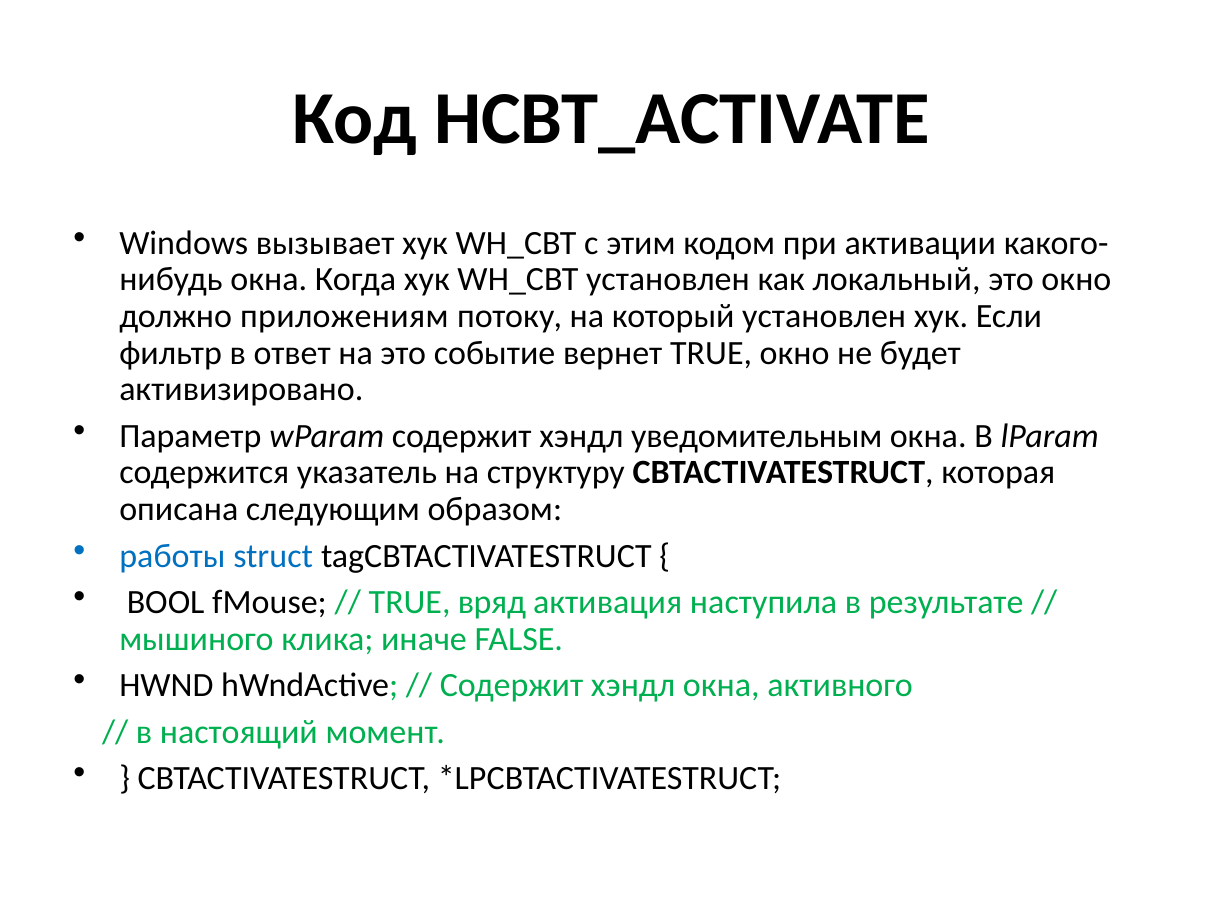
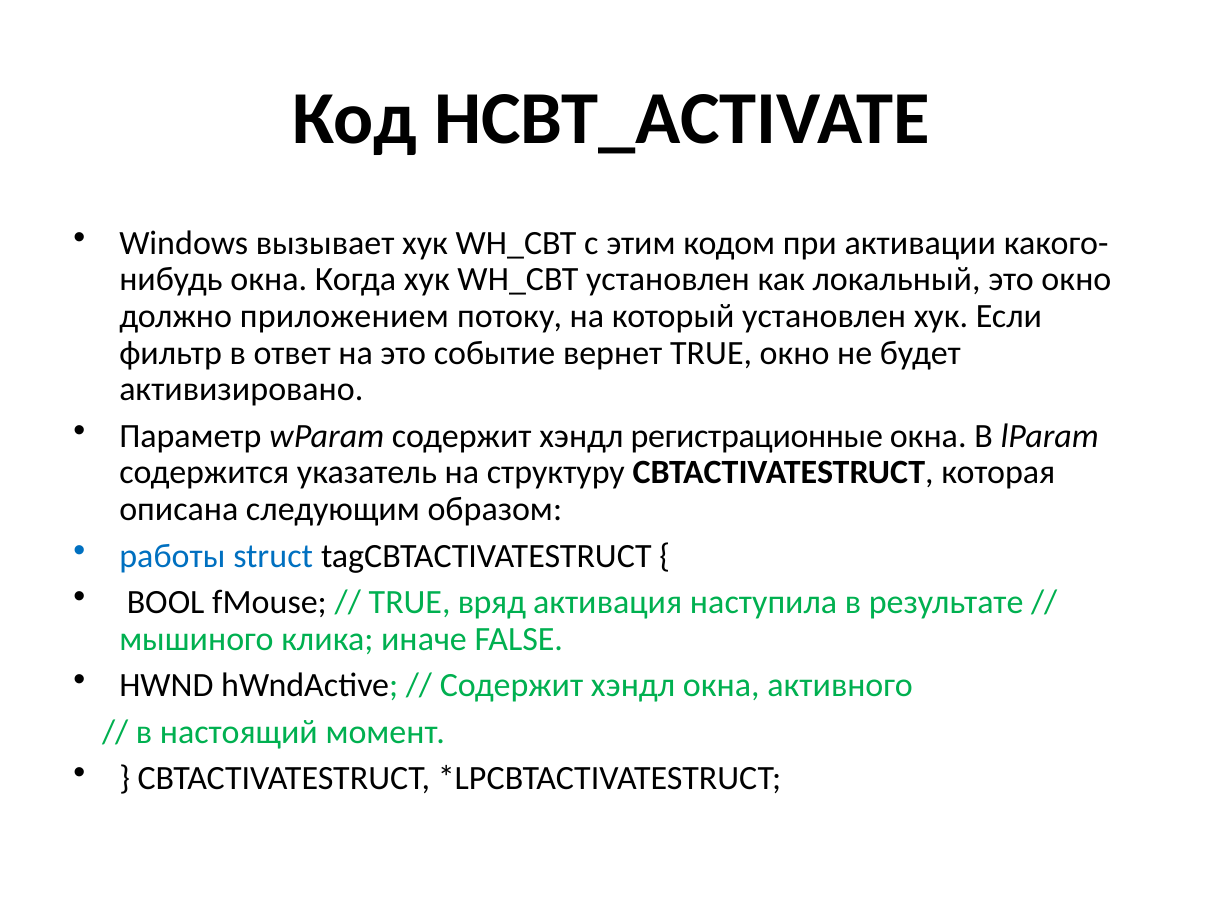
приложениям: приложениям -> приложением (344, 316)
уведомительным: уведомительным -> регистрационные (757, 436)
